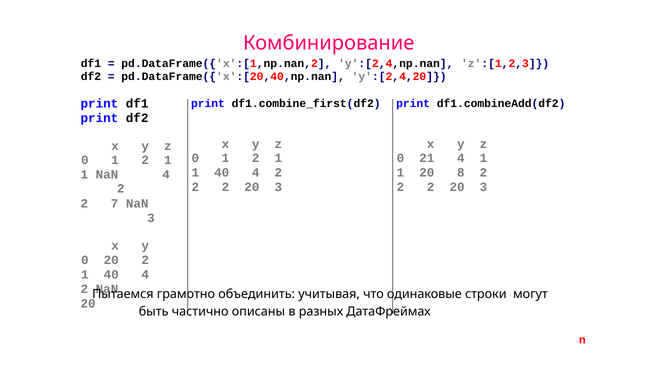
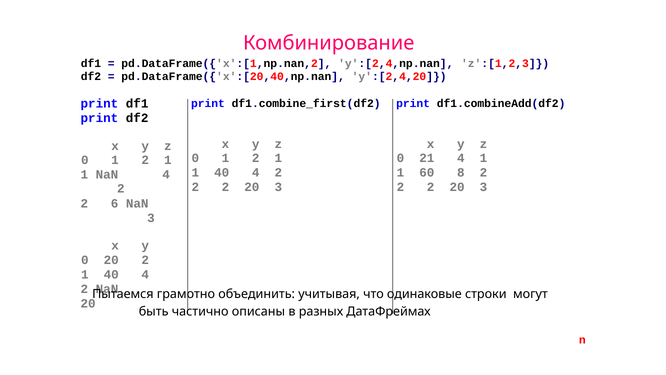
1 20: 20 -> 60 (427, 172)
7: 7 -> 6 (115, 203)
